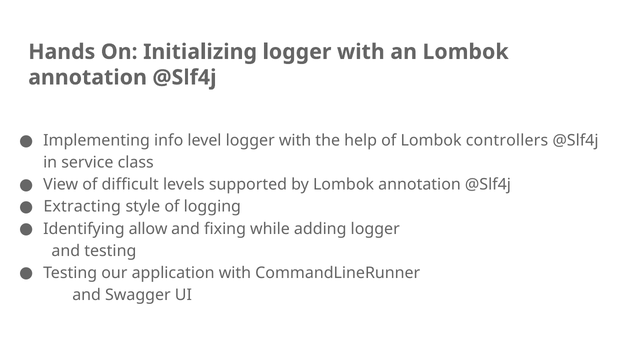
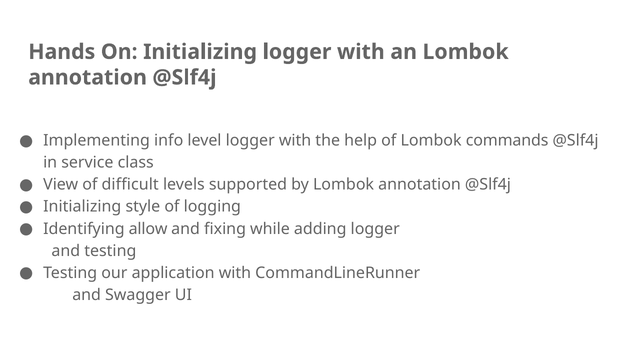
controllers: controllers -> commands (507, 141)
Extracting: Extracting -> Initializing (82, 207)
